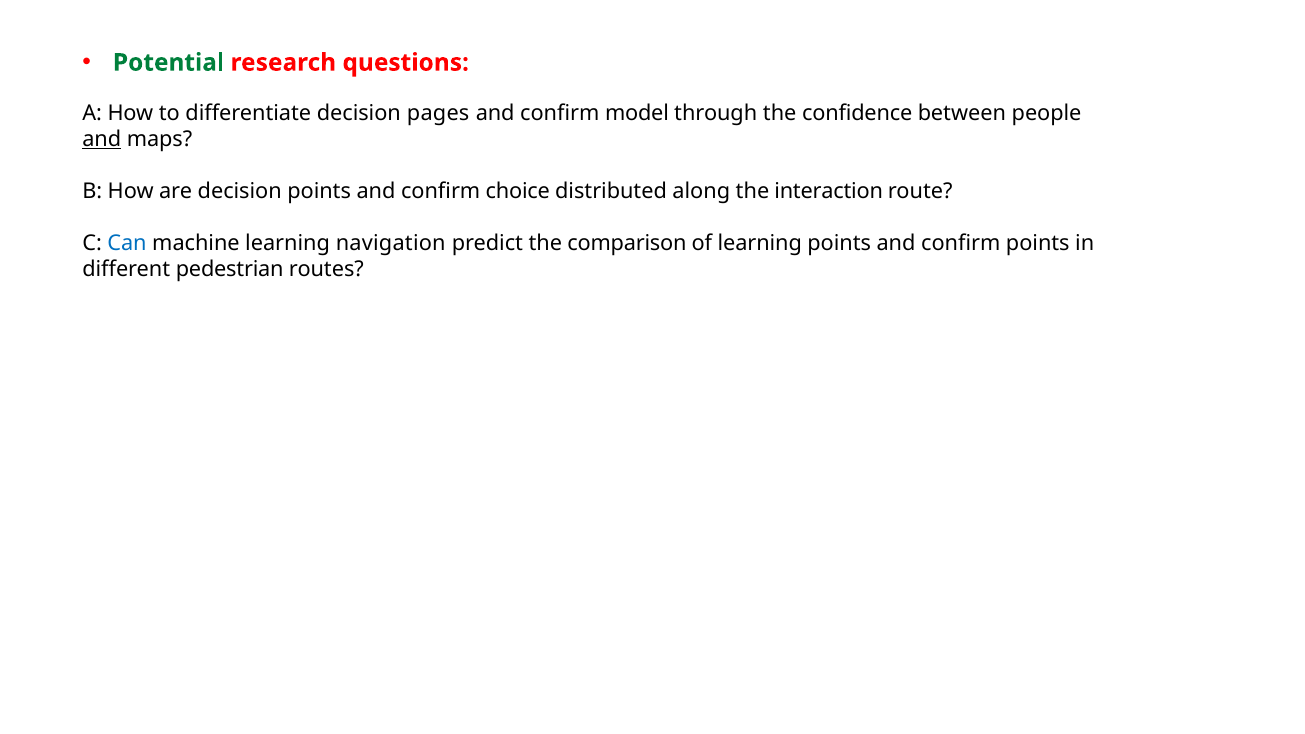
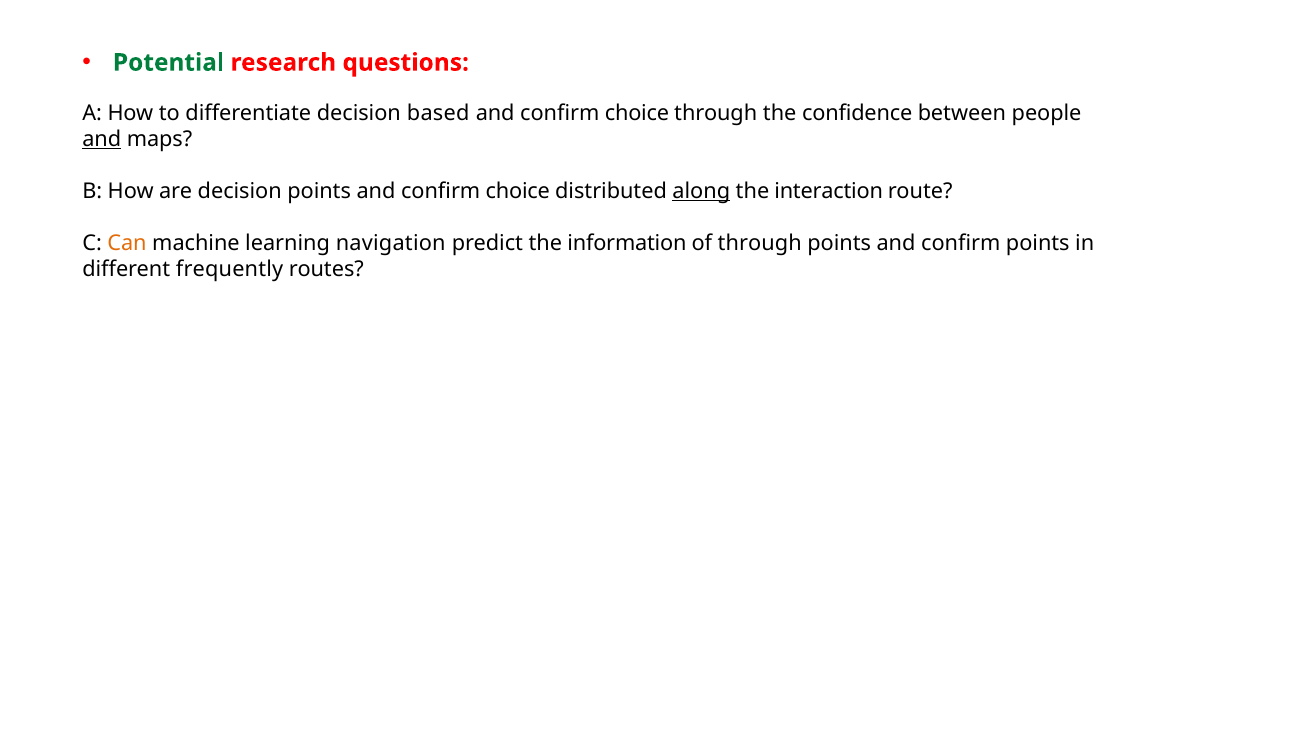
pages: pages -> based (438, 113)
model: model -> choice (637, 113)
along underline: none -> present (701, 191)
Can colour: blue -> orange (127, 243)
comparison: comparison -> information (627, 243)
of learning: learning -> through (760, 243)
pedestrian: pedestrian -> frequently (230, 269)
